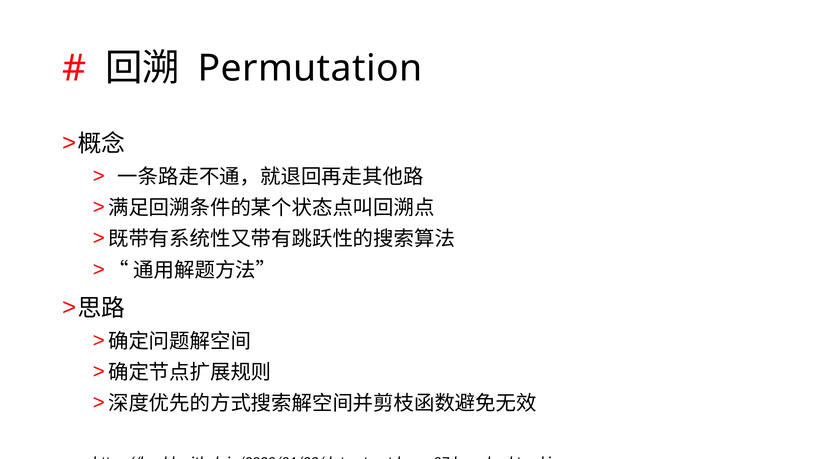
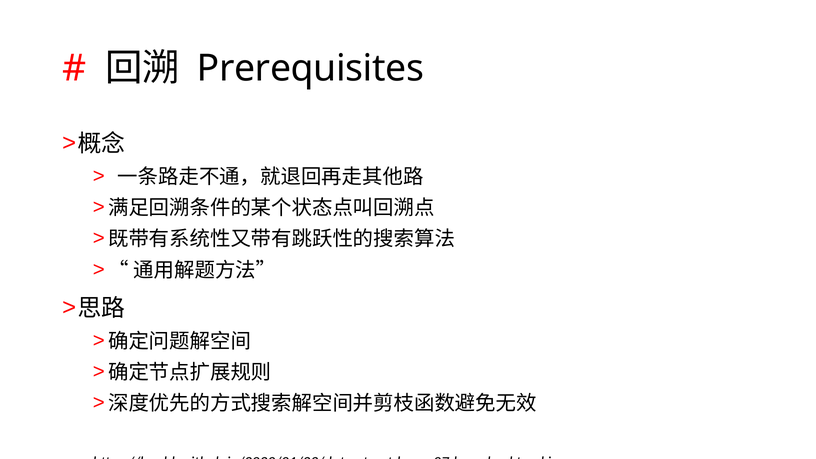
Permutation: Permutation -> Prerequisites (310, 69)
